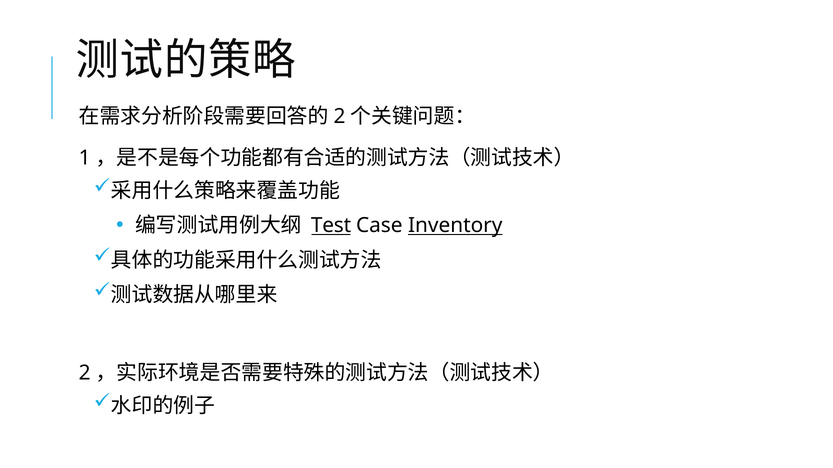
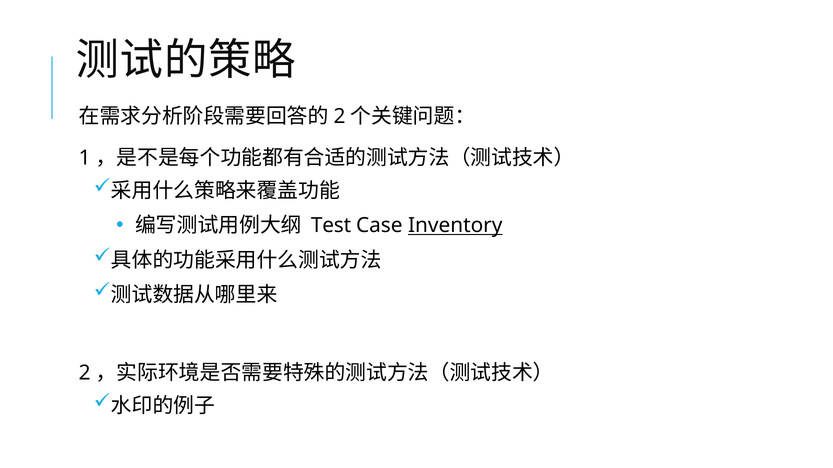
Test underline: present -> none (331, 226)
